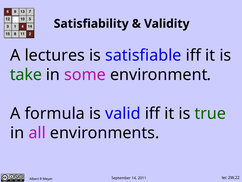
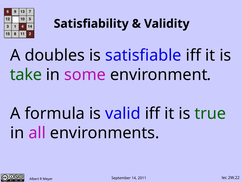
lectures: lectures -> doubles (55, 55)
